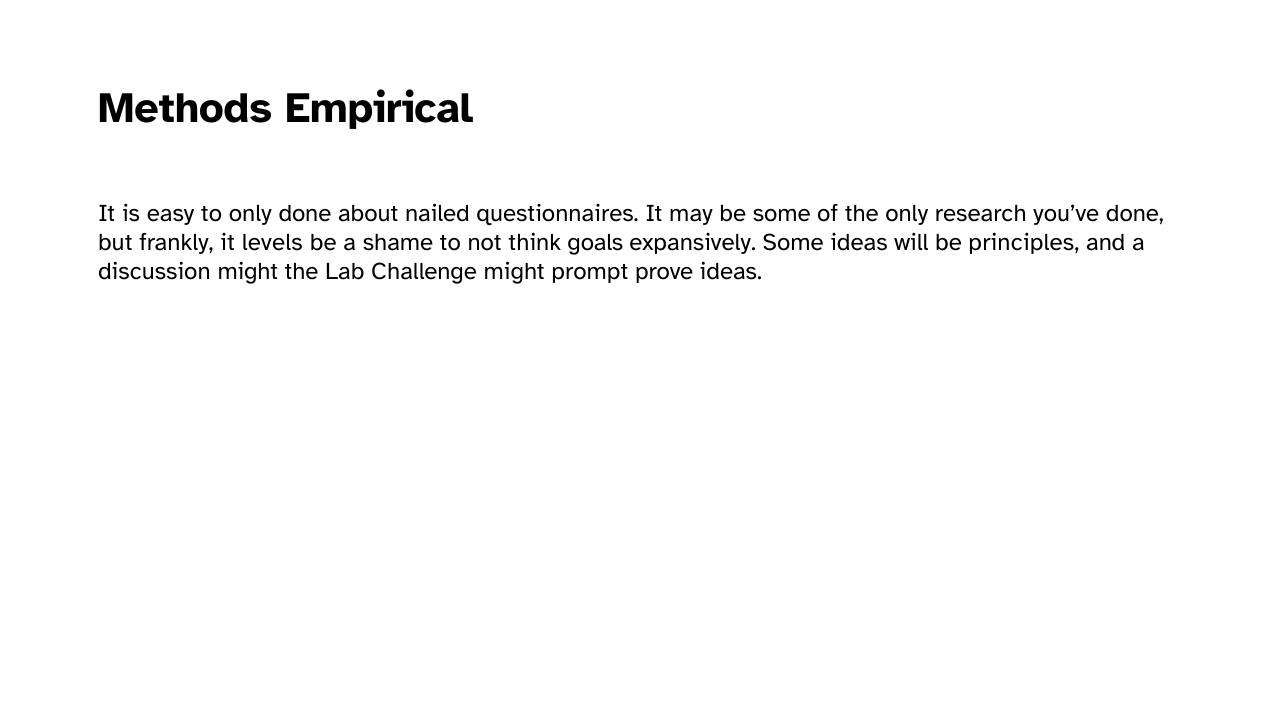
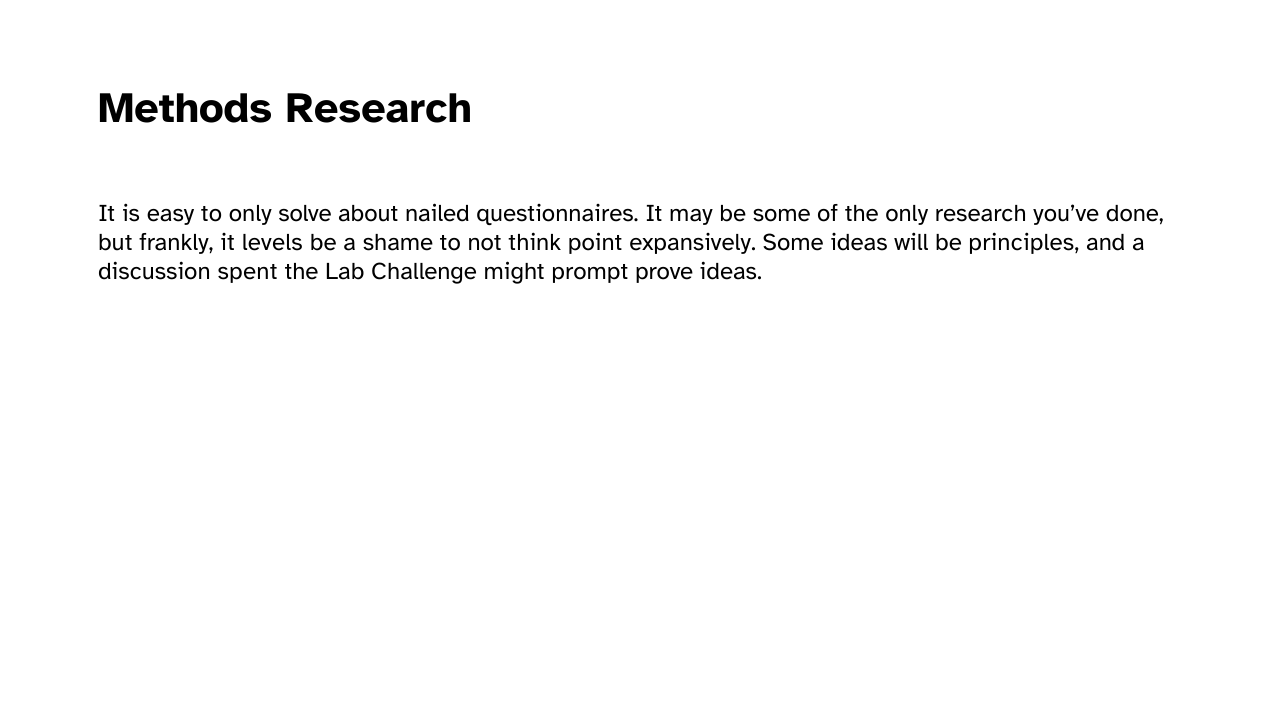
Methods Empirical: Empirical -> Research (379, 108)
only done: done -> solve (305, 214)
goals: goals -> point (595, 243)
discussion might: might -> spent (248, 272)
